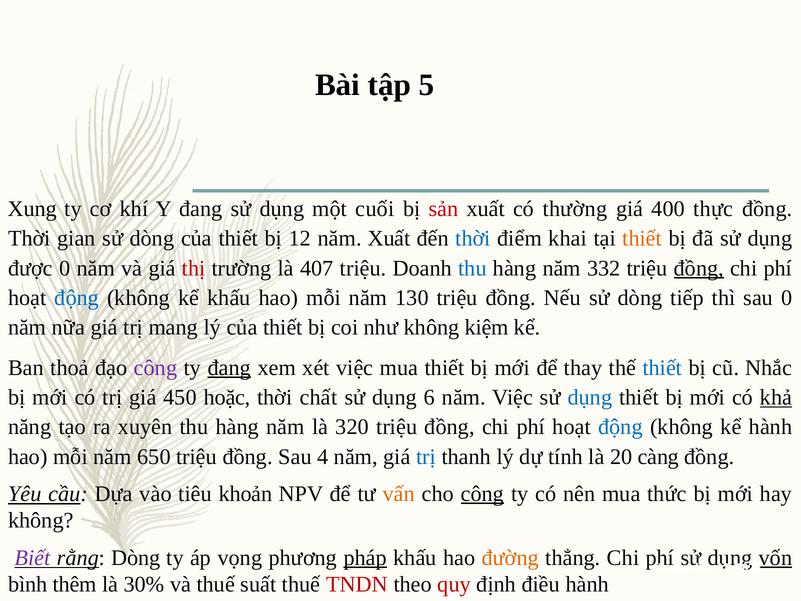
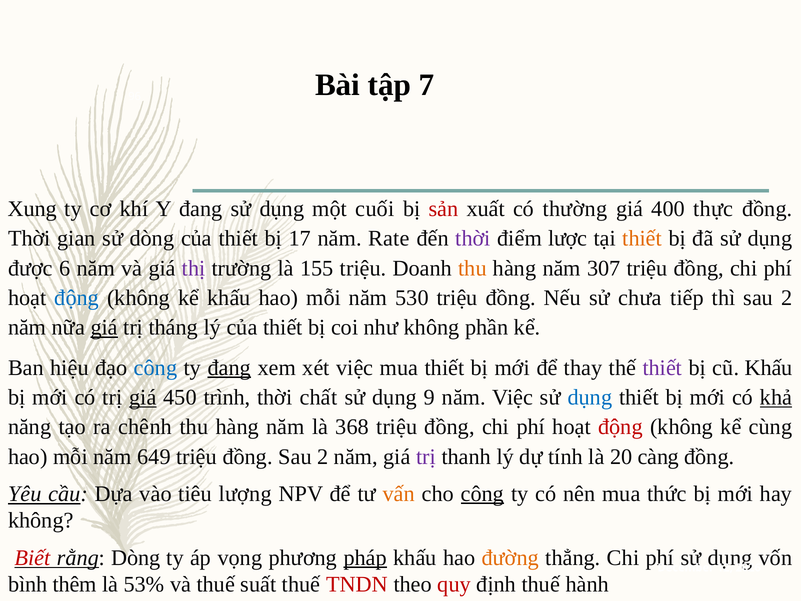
5: 5 -> 7 (426, 85)
bị 12: 12 -> 17 (300, 238)
năm Xuất: Xuất -> Rate (389, 238)
thời colour: blue -> purple (473, 238)
khai: khai -> lược (568, 238)
được 0: 0 -> 6 (65, 268)
thị colour: red -> purple (194, 268)
407: 407 -> 155 (317, 268)
thu colour: blue -> orange (472, 268)
332: 332 -> 307 (604, 268)
đồng underline: present -> none (699, 268)
130: 130 -> 530 (412, 298)
Nếu sử dòng: dòng -> chưa (640, 298)
thì sau 0: 0 -> 2 (787, 298)
giá underline: none -> present (104, 327)
mang: mang -> tháng (173, 327)
kiệm: kiệm -> phần (487, 327)
thoả: thoả -> hiệu (69, 368)
công colour: purple -> blue (156, 368)
thiết colour: blue -> purple (662, 368)
cũ Nhắc: Nhắc -> Khấu (769, 368)
giá underline: none -> present (143, 397)
hoặc: hoặc -> trình (227, 397)
6: 6 -> 9 (429, 397)
xuyên: xuyên -> chênh (145, 427)
320: 320 -> 368 (352, 427)
động colour: blue -> red (620, 427)
kể hành: hành -> cùng (771, 427)
650: 650 -> 649 (154, 457)
đồng Sau 4: 4 -> 2 (323, 457)
trị colour: blue -> purple (426, 457)
khoản: khoản -> lượng (245, 494)
Biết colour: purple -> red (32, 557)
vốn underline: present -> none (776, 557)
30%: 30% -> 53% (144, 584)
định điều: điều -> thuế (541, 584)
